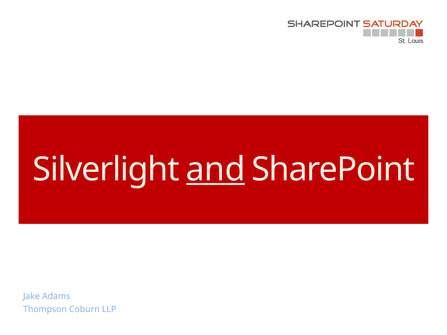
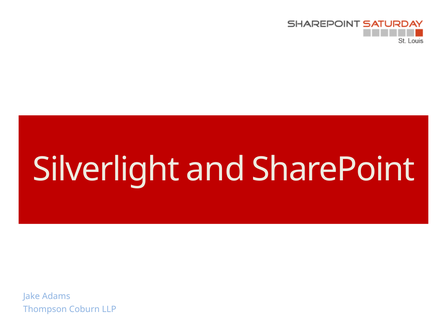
and underline: present -> none (216, 170)
